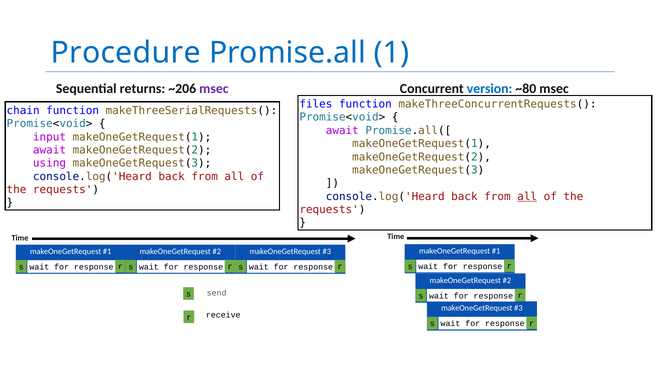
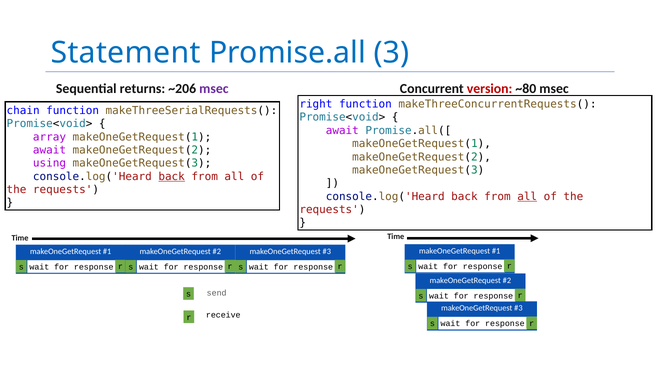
Procedure: Procedure -> Statement (126, 53)
1: 1 -> 3 (391, 53)
version colour: blue -> red (490, 89)
files: files -> right (316, 104)
input: input -> array (50, 137)
back underline: none -> present (172, 177)
